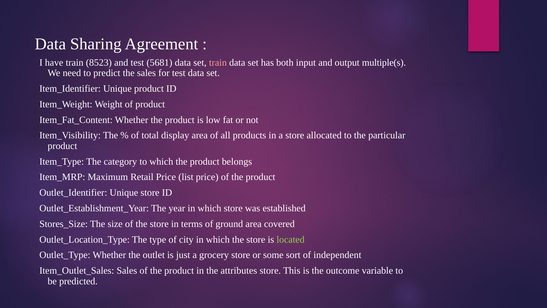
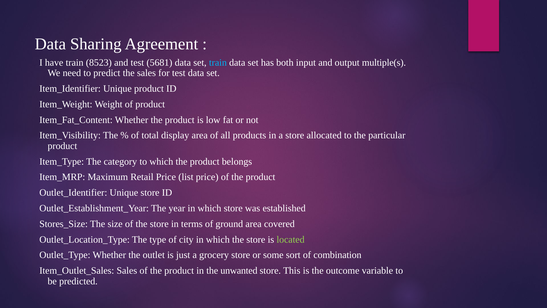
train colour: pink -> light blue (218, 62)
independent: independent -> combination (337, 255)
attributes: attributes -> unwanted (239, 270)
